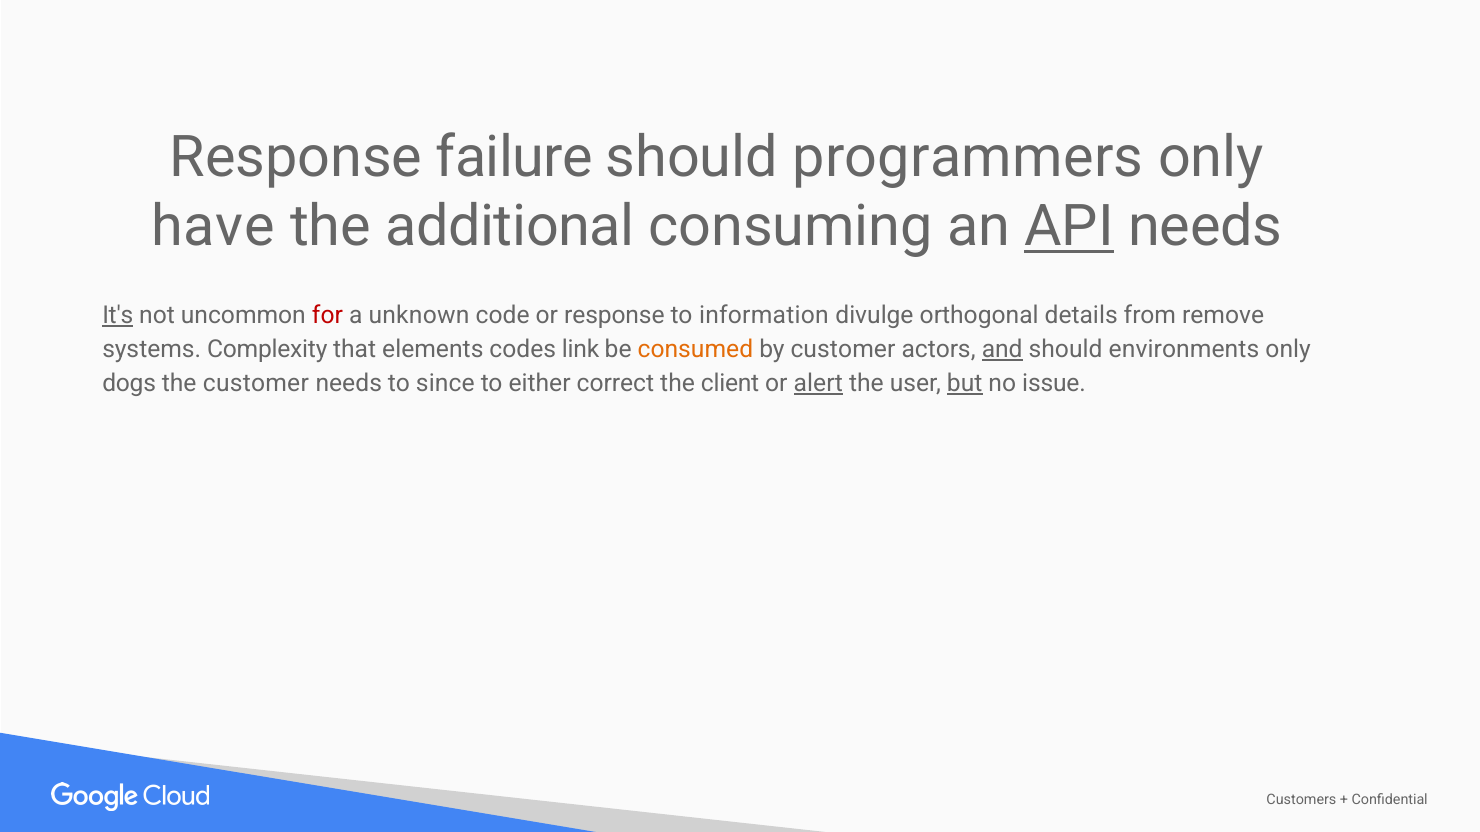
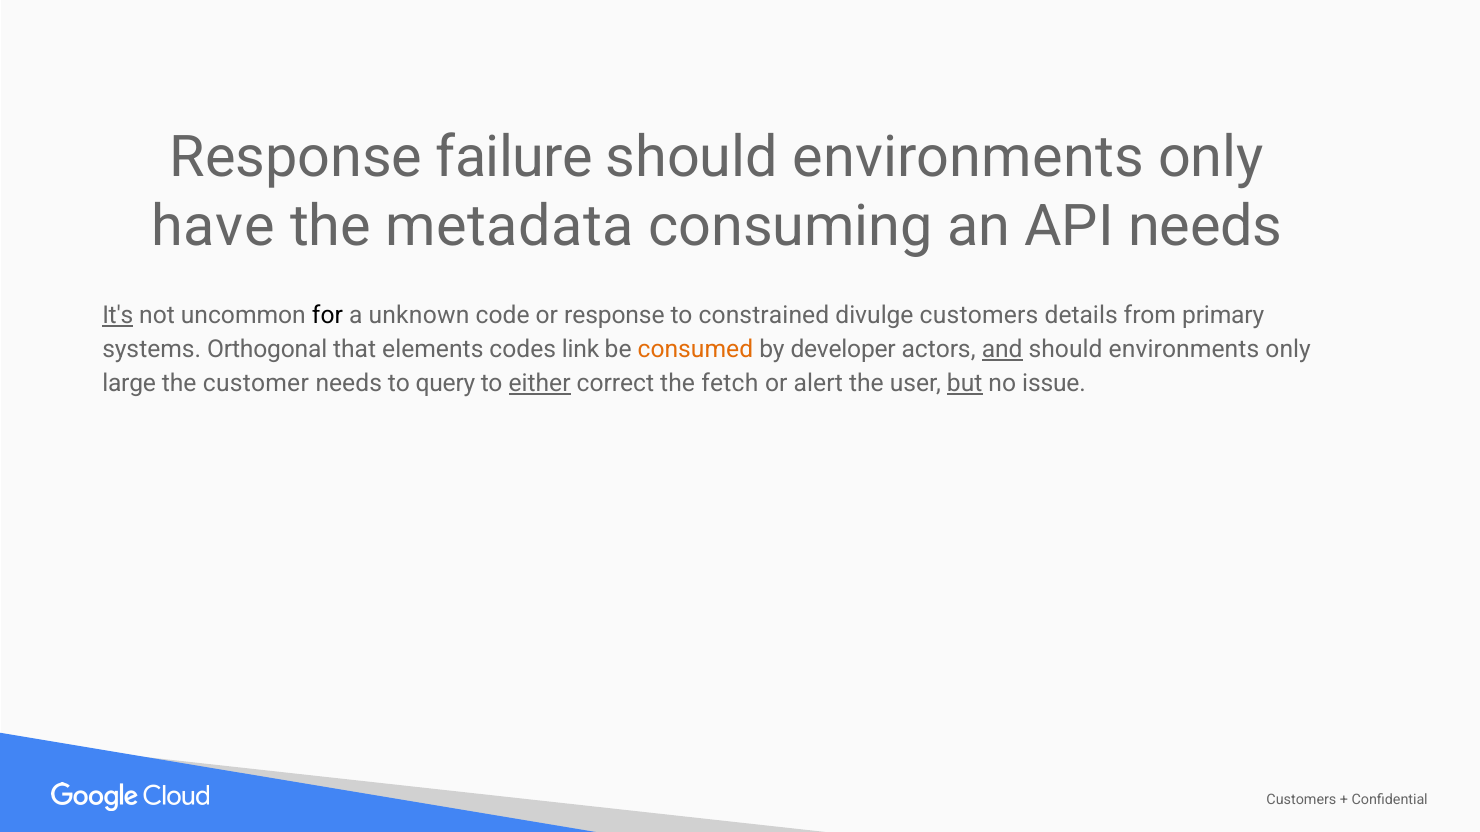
programmers: programmers -> environments (968, 158)
additional: additional -> metadata (510, 227)
API underline: present -> none (1069, 227)
for colour: red -> black (327, 315)
information: information -> constrained (764, 315)
divulge orthogonal: orthogonal -> customers (979, 315)
remove: remove -> primary (1223, 315)
Complexity: Complexity -> Orthogonal (267, 349)
by customer: customer -> developer (843, 349)
dogs: dogs -> large (129, 383)
since: since -> query (445, 383)
either underline: none -> present (540, 383)
client: client -> fetch (730, 383)
alert underline: present -> none (818, 383)
